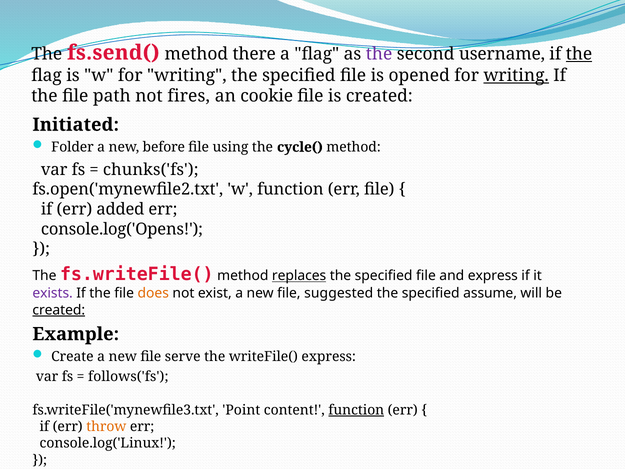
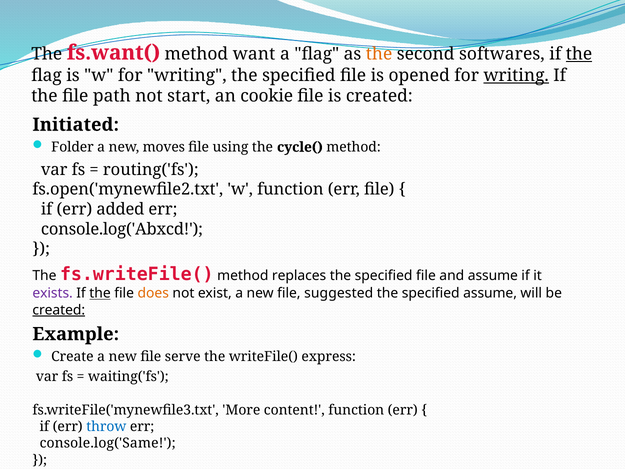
fs.send(: fs.send( -> fs.want( (113, 53)
there: there -> want (254, 54)
the colour: purple -> orange (379, 54)
username: username -> softwares (502, 54)
fires: fires -> start (189, 96)
before: before -> moves (164, 147)
chunks('fs: chunks('fs -> routing('fs (151, 170)
console.log('Opens: console.log('Opens -> console.log('Abxcd (122, 229)
replaces underline: present -> none (299, 276)
and express: express -> assume (493, 276)
the underline: none -> present (100, 293)
follows('fs: follows('fs -> waiting('fs (128, 376)
Point: Point -> More (241, 410)
function underline: present -> none (356, 410)
throw colour: orange -> blue (106, 426)
console.log('Linux: console.log('Linux -> console.log('Same (108, 443)
